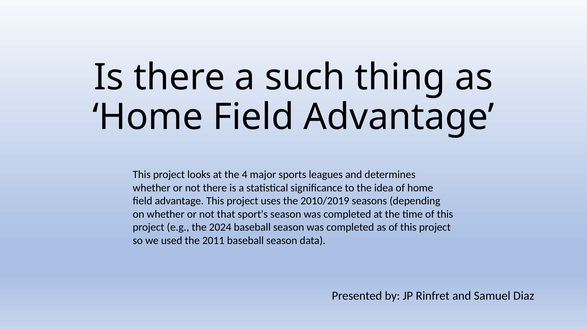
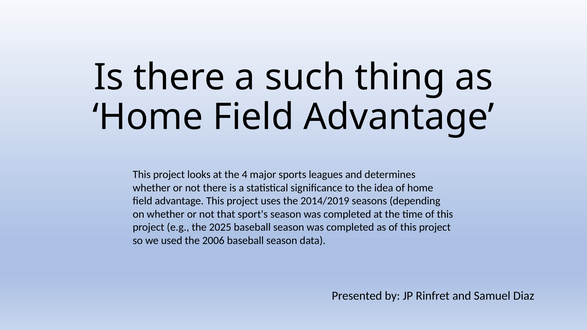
2010/2019: 2010/2019 -> 2014/2019 (325, 201)
2024: 2024 -> 2025 (220, 227)
2011: 2011 -> 2006 (213, 241)
